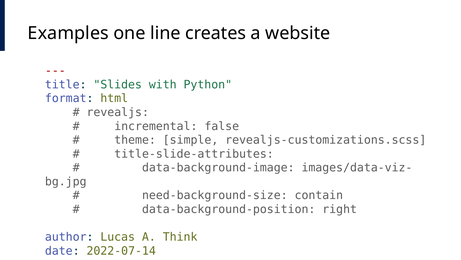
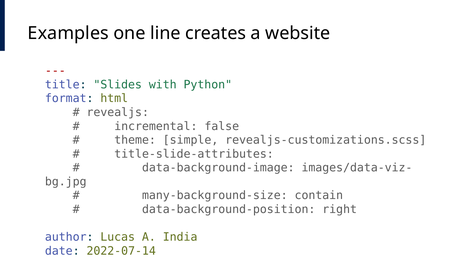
need-background-size: need-background-size -> many-background-size (215, 195)
Think: Think -> India (180, 236)
